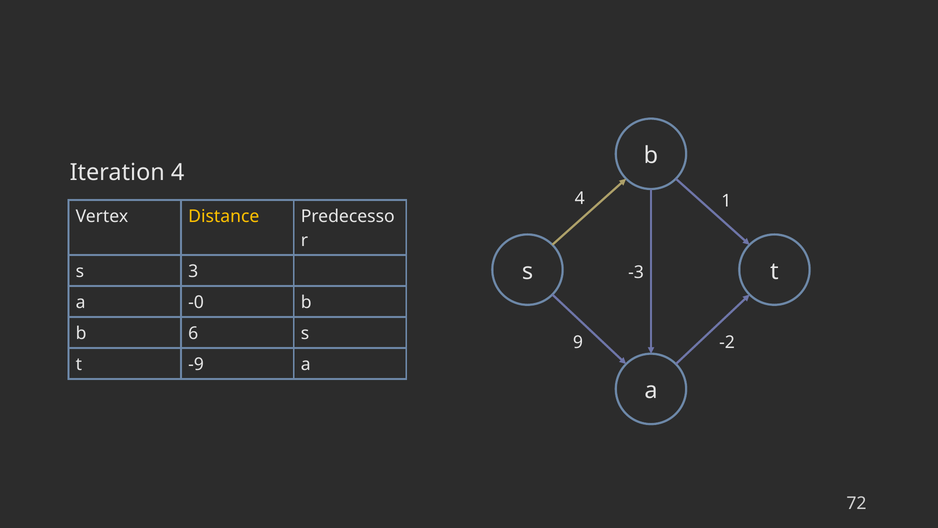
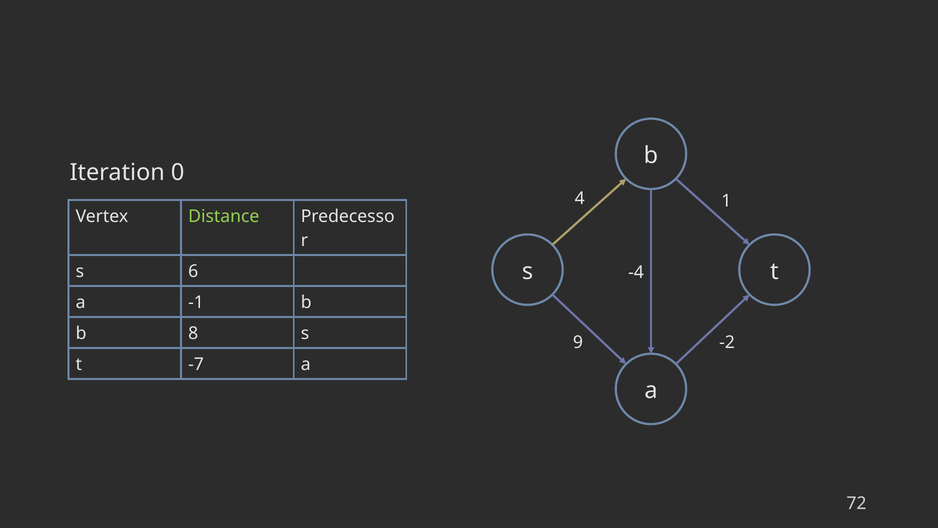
Iteration 4: 4 -> 0 (178, 173)
Distance colour: yellow -> light green (224, 216)
3: 3 -> 6 (193, 271)
-3: -3 -> -4 (636, 272)
-0: -0 -> -1 (196, 302)
6: 6 -> 8 (193, 333)
-9: -9 -> -7 (196, 364)
